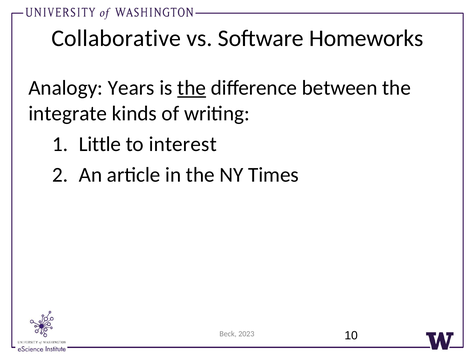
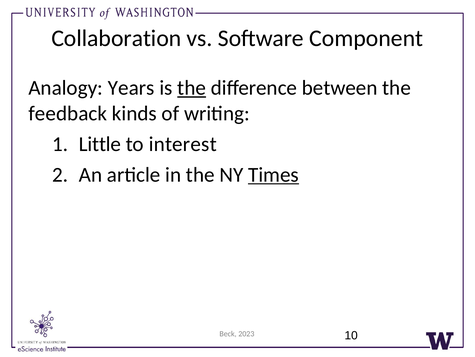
Collaborative: Collaborative -> Collaboration (116, 38)
Homeworks: Homeworks -> Component (366, 38)
integrate: integrate -> feedback (68, 113)
Times underline: none -> present (273, 174)
